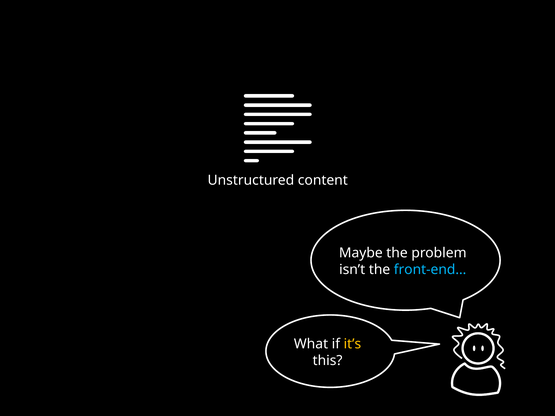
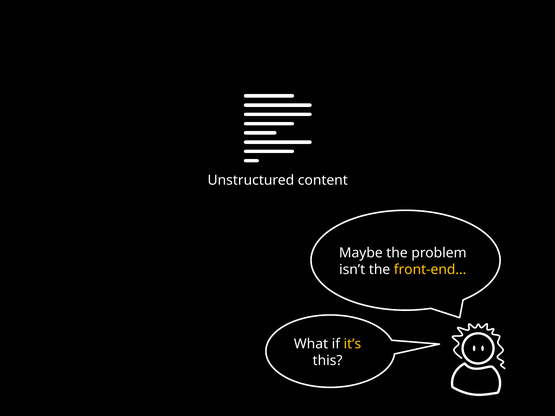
front-end… colour: light blue -> yellow (430, 270)
